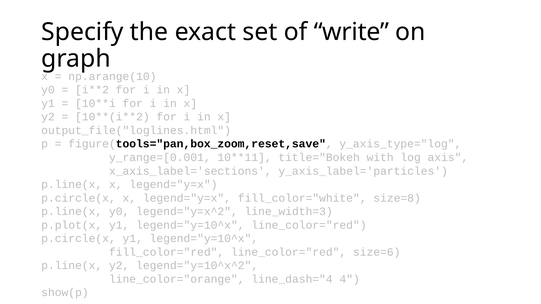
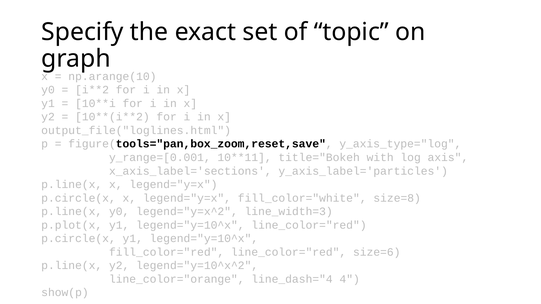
write: write -> topic (351, 32)
